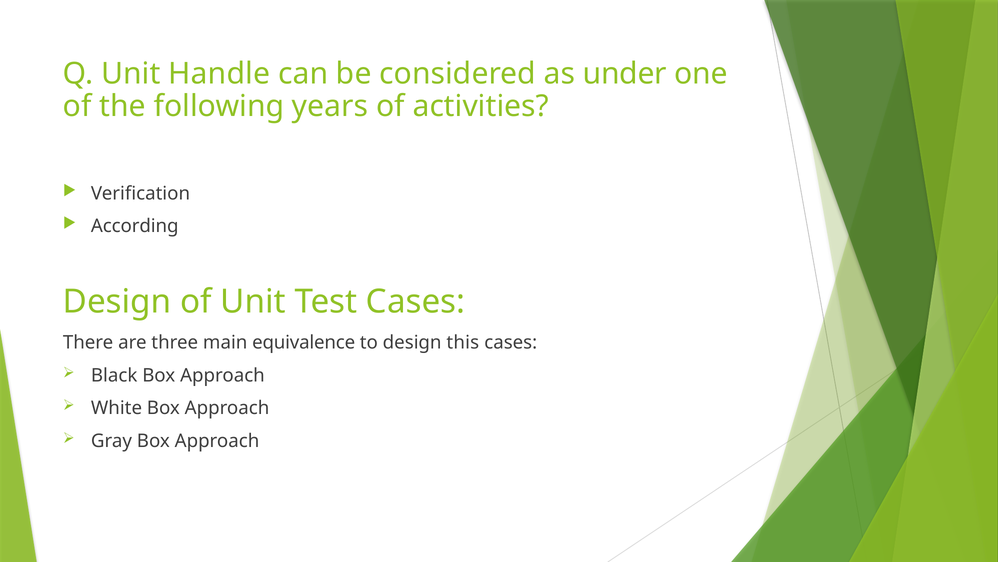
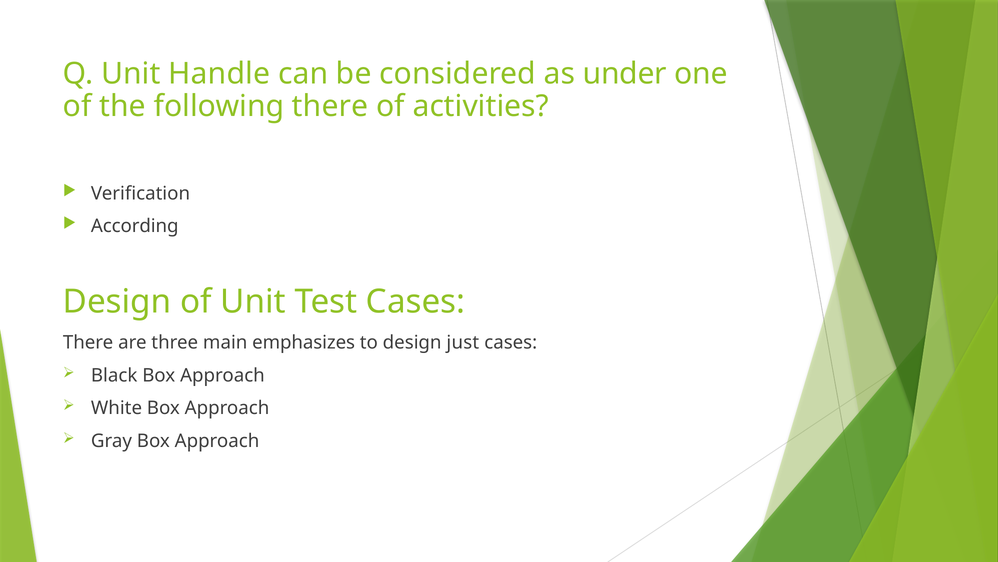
following years: years -> there (330, 106)
equivalence: equivalence -> emphasizes (304, 342)
this: this -> just (463, 342)
